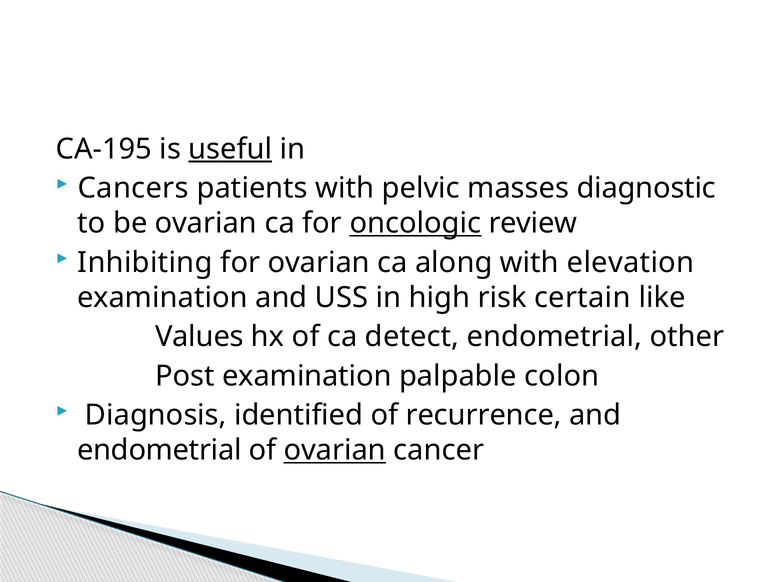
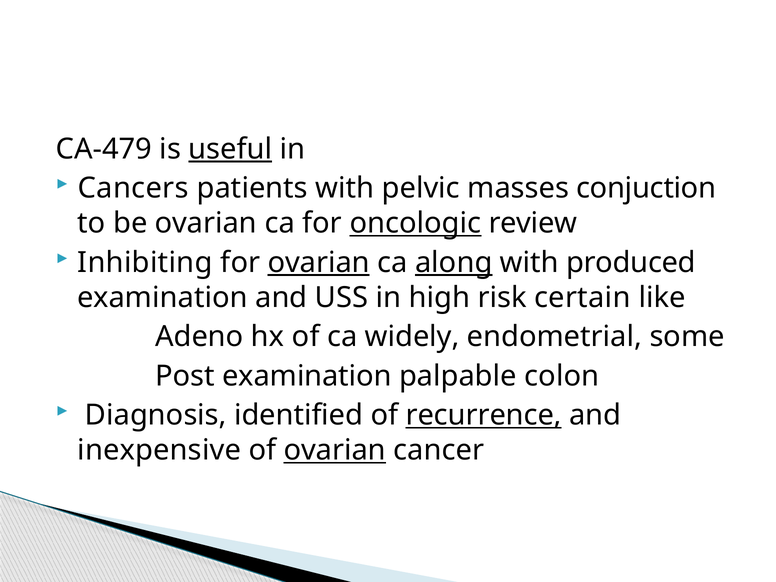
CA-195: CA-195 -> CA-479 (104, 149)
diagnostic: diagnostic -> conjuction (646, 188)
ovarian underline: none -> present (319, 263)
along underline: none -> present (454, 263)
elevation: elevation -> produced (631, 263)
Values: Values -> Adeno (199, 337)
detect: detect -> widely (412, 337)
other: other -> some (687, 337)
recurrence underline: none -> present (484, 415)
endometrial: endometrial -> inexpensive (159, 450)
